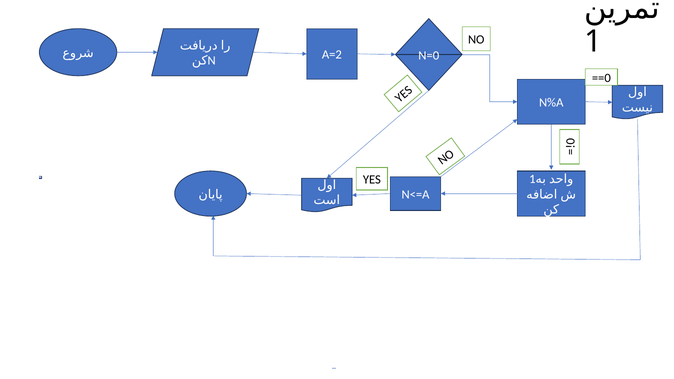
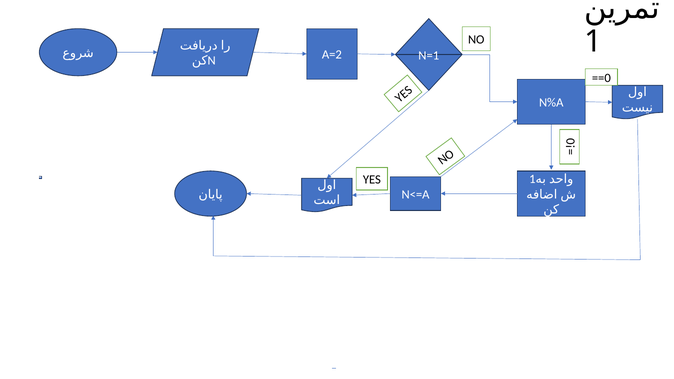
N=0: N=0 -> N=1 (429, 55)
